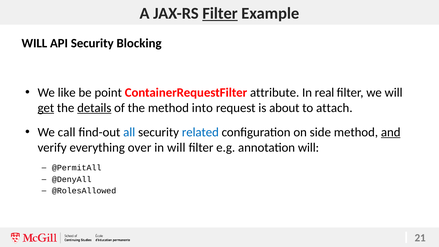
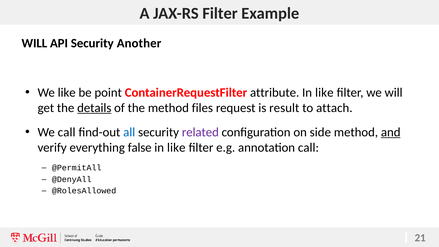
Filter underline: present -> none (220, 13)
Blocking: Blocking -> Another (139, 43)
real: real -> like (324, 93)
get underline: present -> none (46, 108)
into: into -> files (202, 108)
about: about -> result (284, 108)
related colour: blue -> purple (200, 132)
over: over -> false (140, 147)
will: will -> like (176, 147)
annotation will: will -> call (308, 147)
